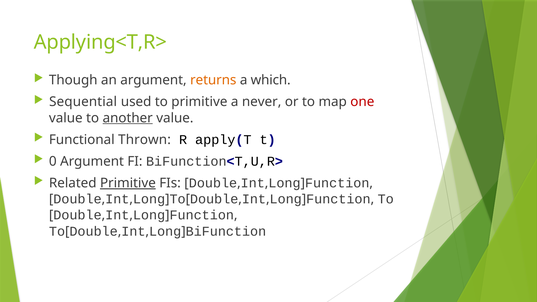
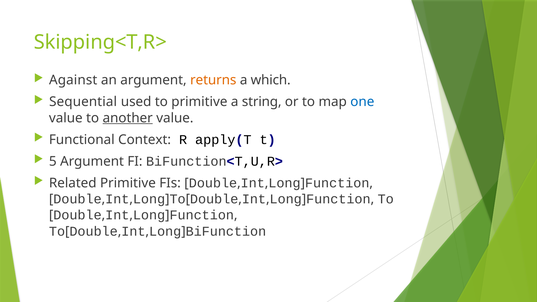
Applying<T,R>: Applying<T,R> -> Skipping<T,R> (100, 42)
Though: Though -> Against (73, 80)
never: never -> string (262, 102)
one colour: red -> blue (362, 102)
Thrown: Thrown -> Context (145, 140)
0: 0 -> 5 (53, 161)
Primitive underline: present -> none (128, 183)
